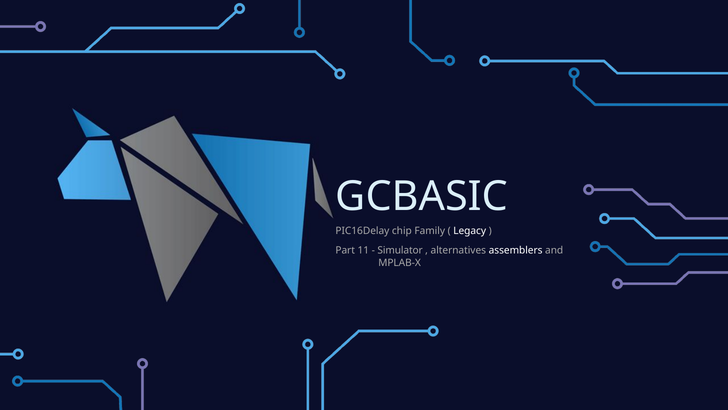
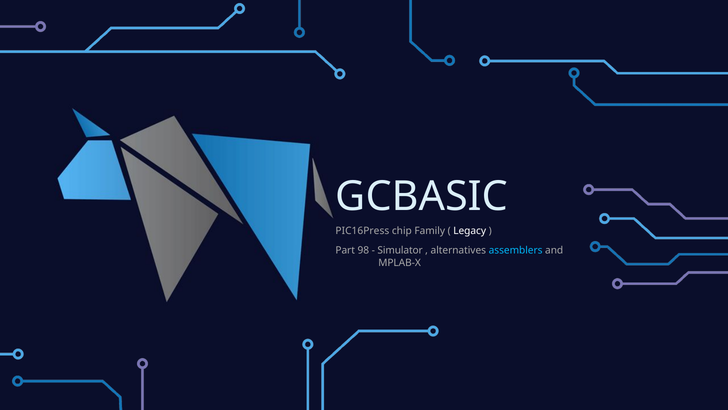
PIC16Delay: PIC16Delay -> PIC16Press (362, 231)
11: 11 -> 98 (363, 250)
assemblers colour: white -> light blue (516, 250)
